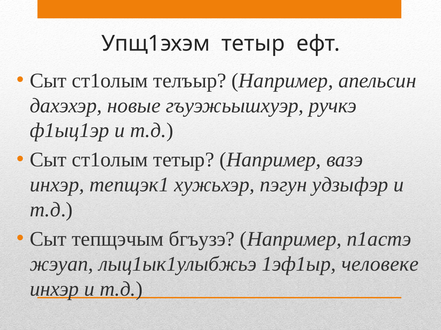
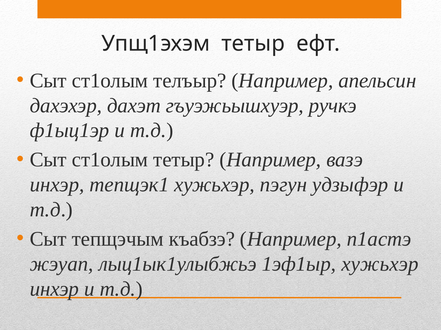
новые: новые -> дахэт (134, 106)
бгъузэ: бгъузэ -> къабзэ (202, 240)
1эф1ыр человеке: человеке -> хужьхэр (380, 265)
